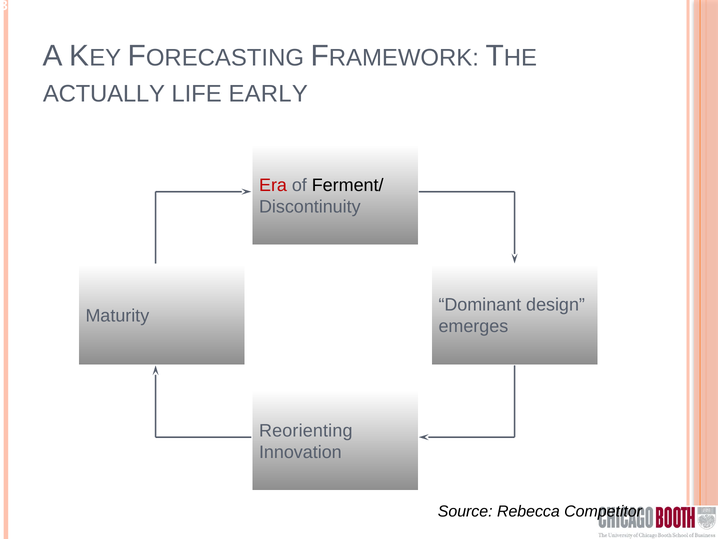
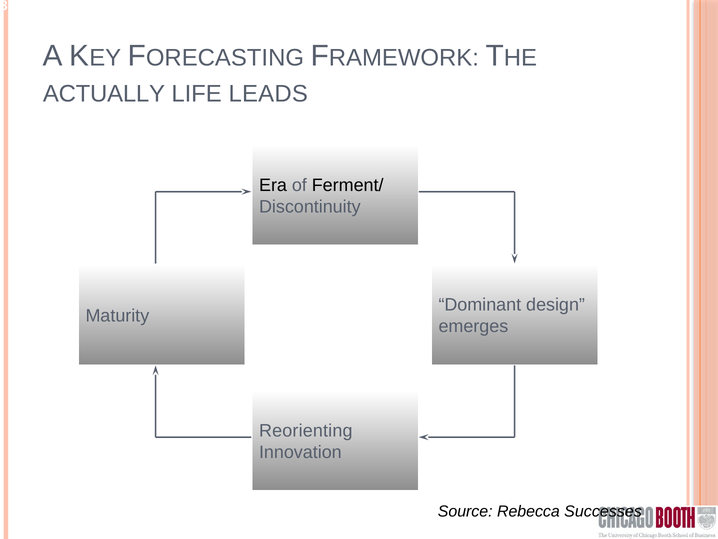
EARLY: EARLY -> LEADS (268, 94)
Era colour: red -> black (273, 185)
Competitor: Competitor -> Successes (603, 511)
